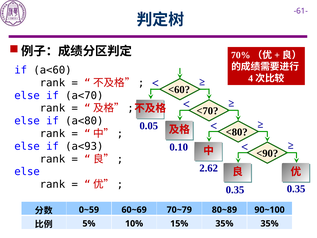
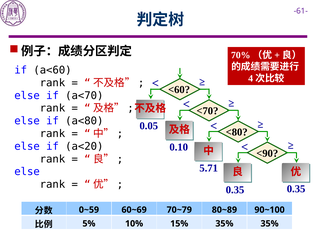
a<93: a<93 -> a<20 (84, 146)
2.62: 2.62 -> 5.71 (209, 168)
